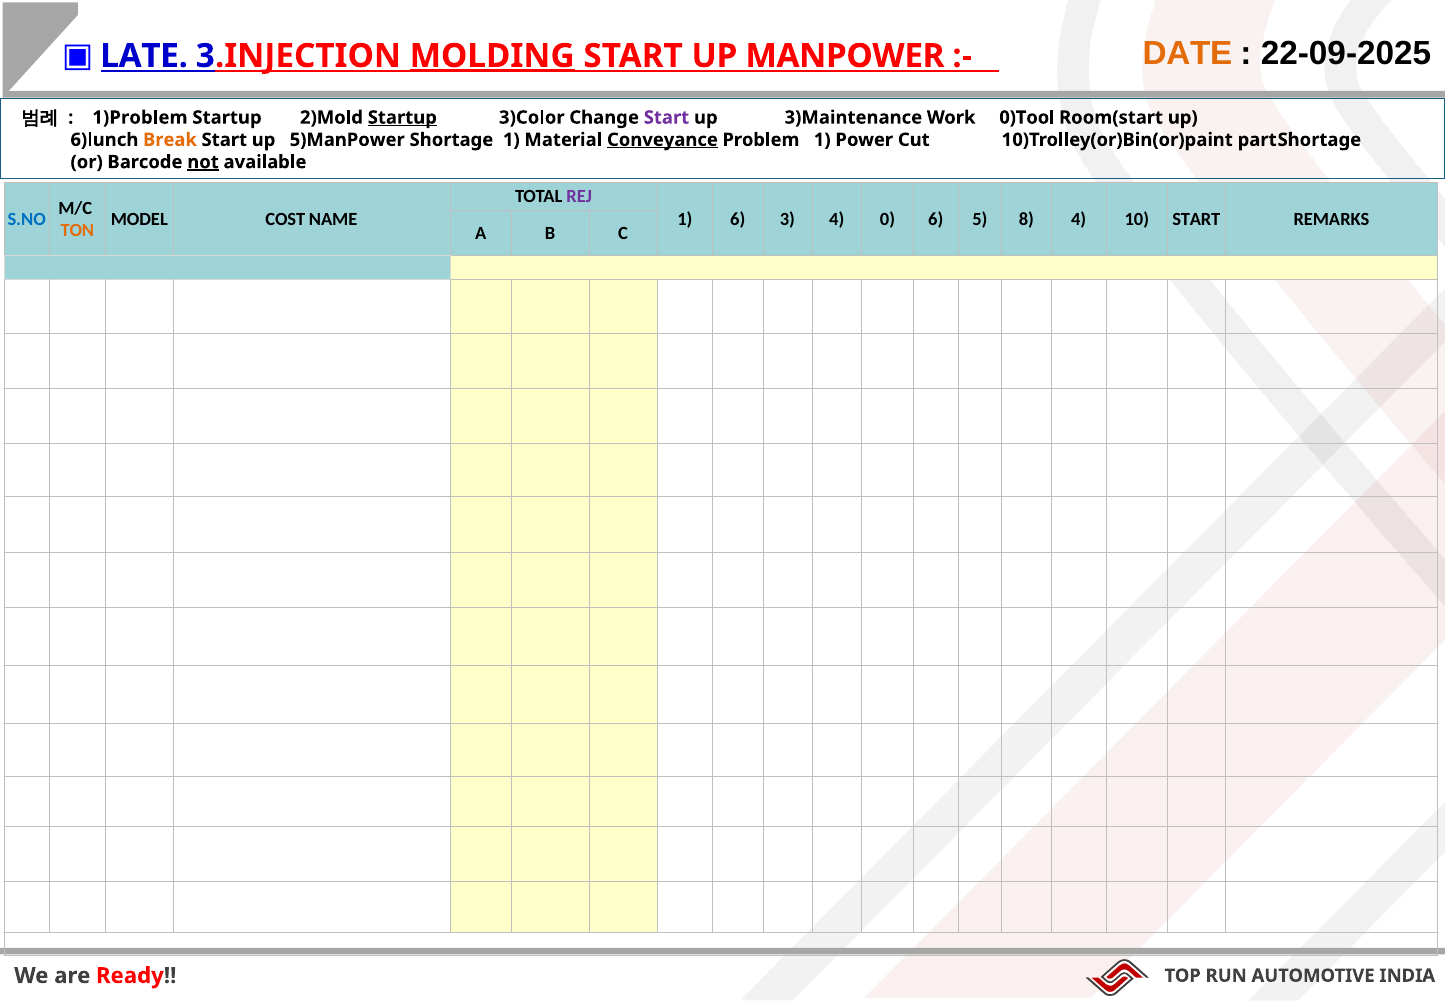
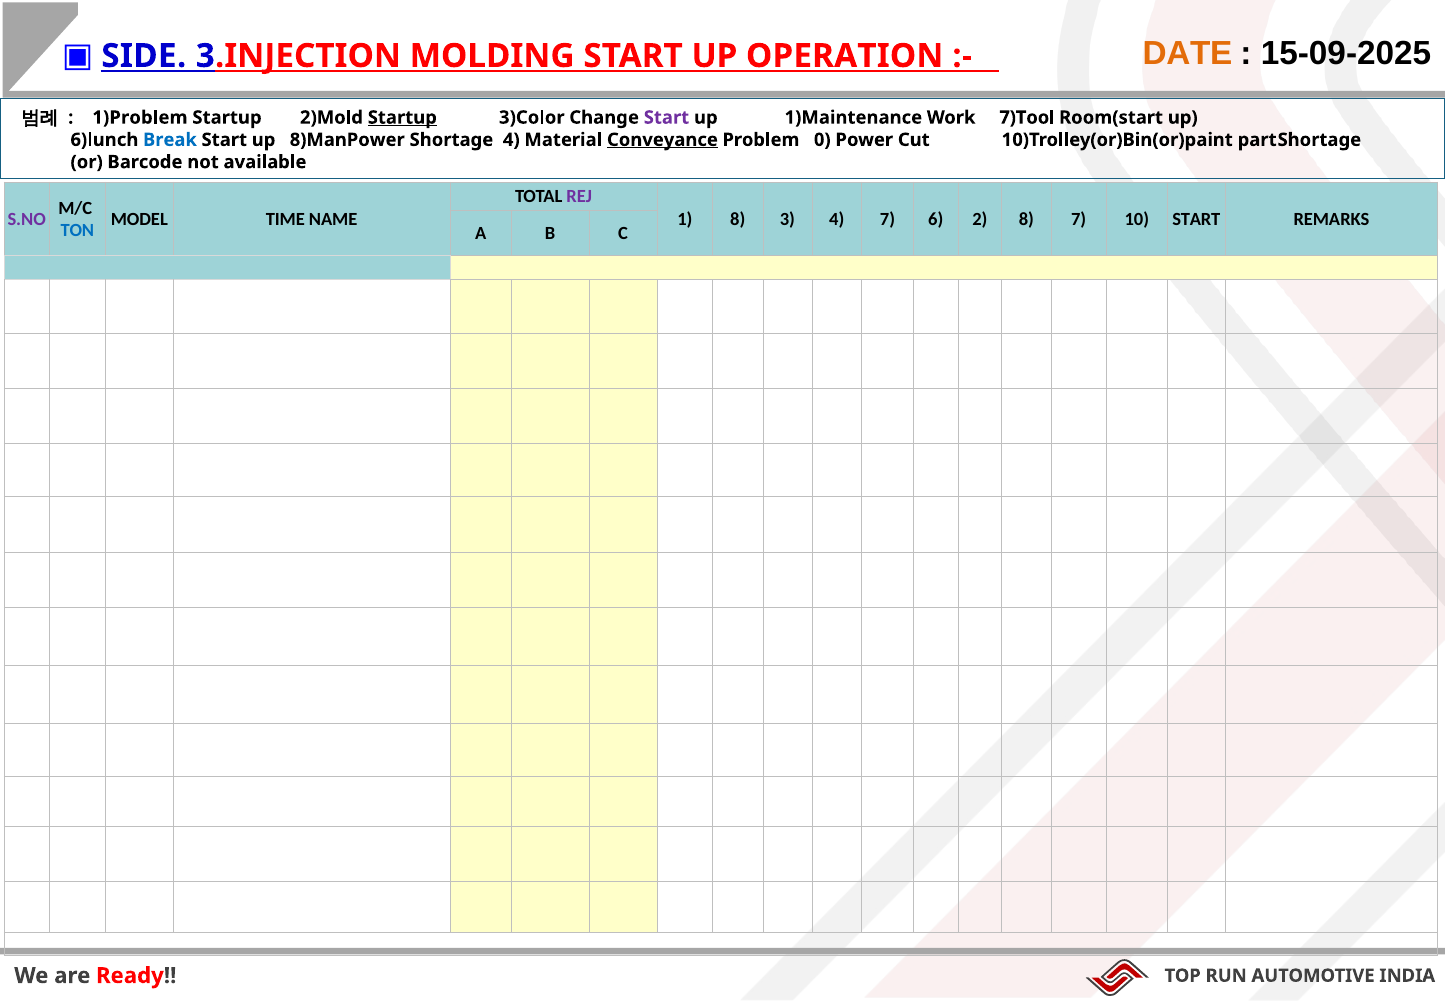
LATE: LATE -> SIDE (144, 56)
MOLDING underline: present -> none (492, 56)
MANPOWER: MANPOWER -> OPERATION (845, 56)
22-09-2025: 22-09-2025 -> 15-09-2025 (1346, 54)
3)Maintenance: 3)Maintenance -> 1)Maintenance (853, 117)
0)Tool: 0)Tool -> 7)Tool (1027, 117)
Break colour: orange -> blue (170, 140)
5)ManPower: 5)ManPower -> 8)ManPower (347, 140)
Shortage 1: 1 -> 4 (511, 140)
Problem 1: 1 -> 0 (822, 140)
not underline: present -> none (203, 162)
S.NO colour: blue -> purple (27, 219)
COST: COST -> TIME (285, 219)
1 6: 6 -> 8 (738, 219)
4 0: 0 -> 7 (888, 219)
5: 5 -> 2 (980, 219)
8 4: 4 -> 7 (1079, 219)
TON colour: orange -> blue (77, 231)
